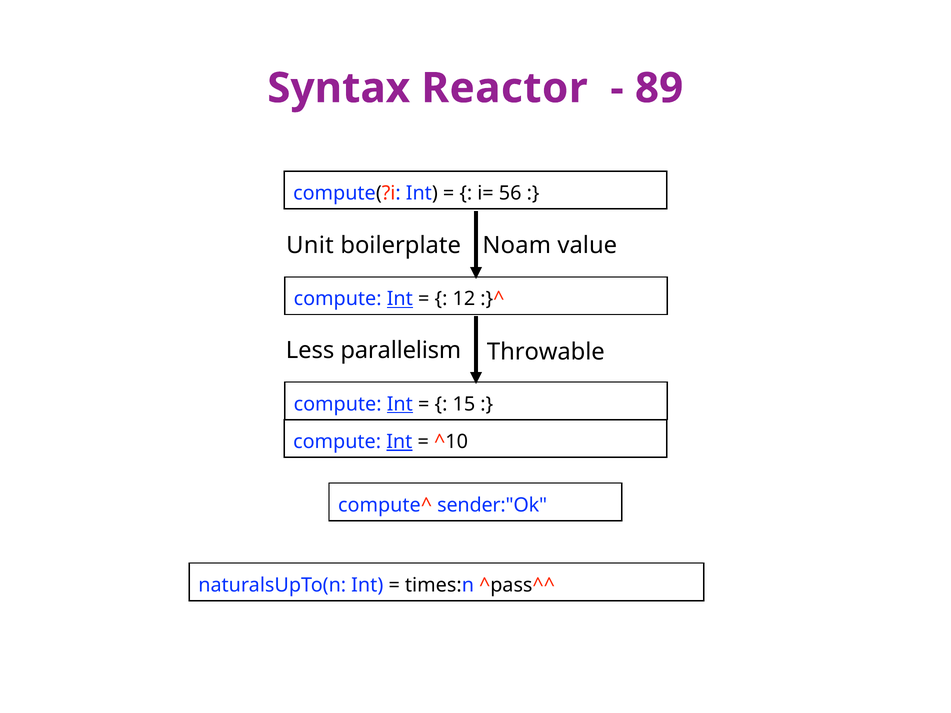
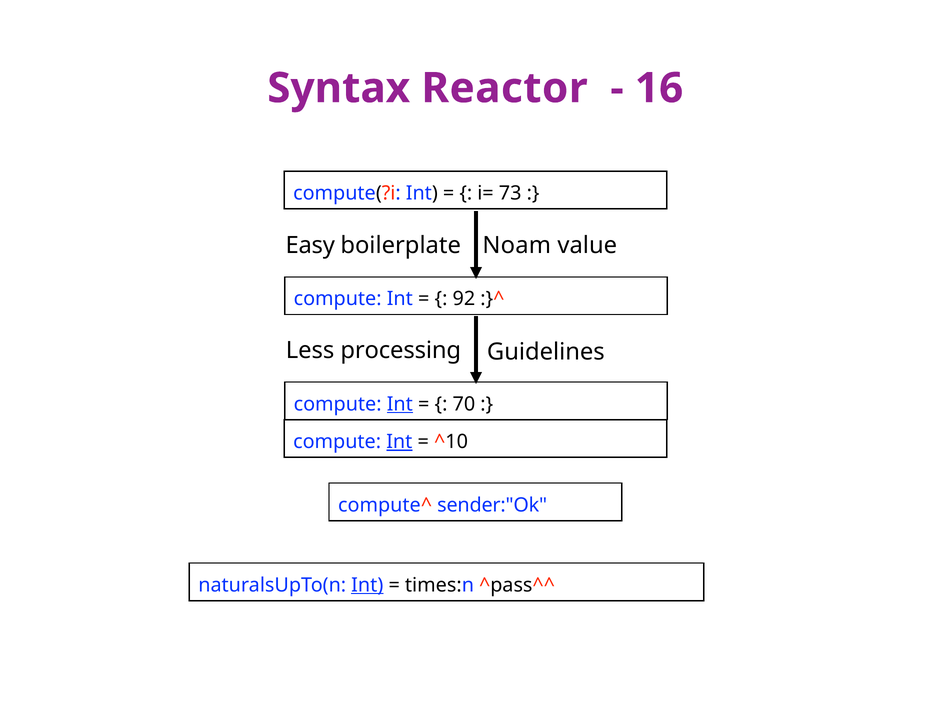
89: 89 -> 16 (659, 88)
56: 56 -> 73 (510, 193)
Unit: Unit -> Easy (310, 245)
Int underline: present -> none (400, 299)
12: 12 -> 92 (464, 299)
parallelism: parallelism -> processing (401, 350)
Throwable: Throwable -> Guidelines (546, 352)
15: 15 -> 70 (464, 404)
Int underline: none -> present (367, 585)
